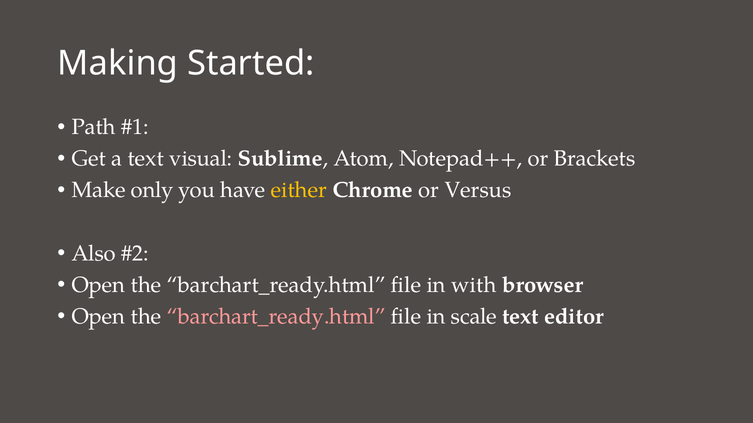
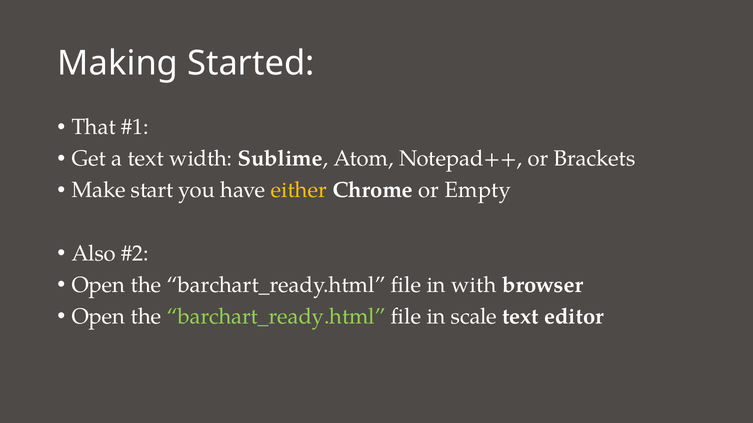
Path: Path -> That (94, 127)
visual: visual -> width (201, 159)
only: only -> start (152, 190)
Versus: Versus -> Empty (478, 190)
barchart_ready.html colour: pink -> light green (276, 317)
